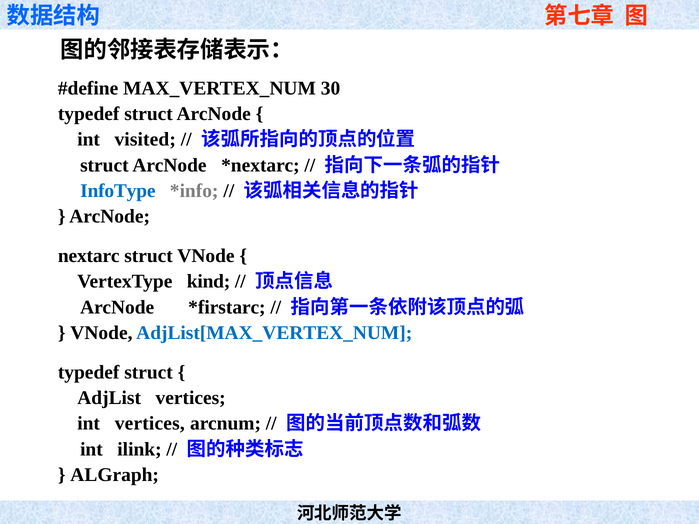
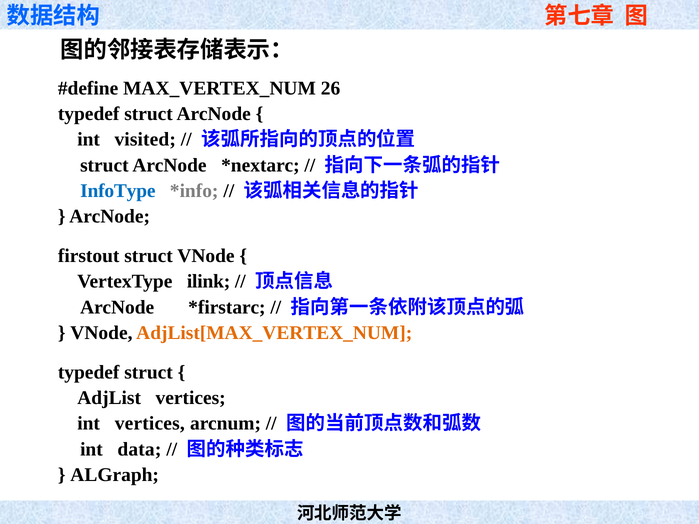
30: 30 -> 26 (331, 88)
nextarc: nextarc -> firstout (89, 256)
kind: kind -> ilink (209, 282)
AdjList[MAX_VERTEX_NUM colour: blue -> orange (274, 333)
ilink: ilink -> data (139, 449)
